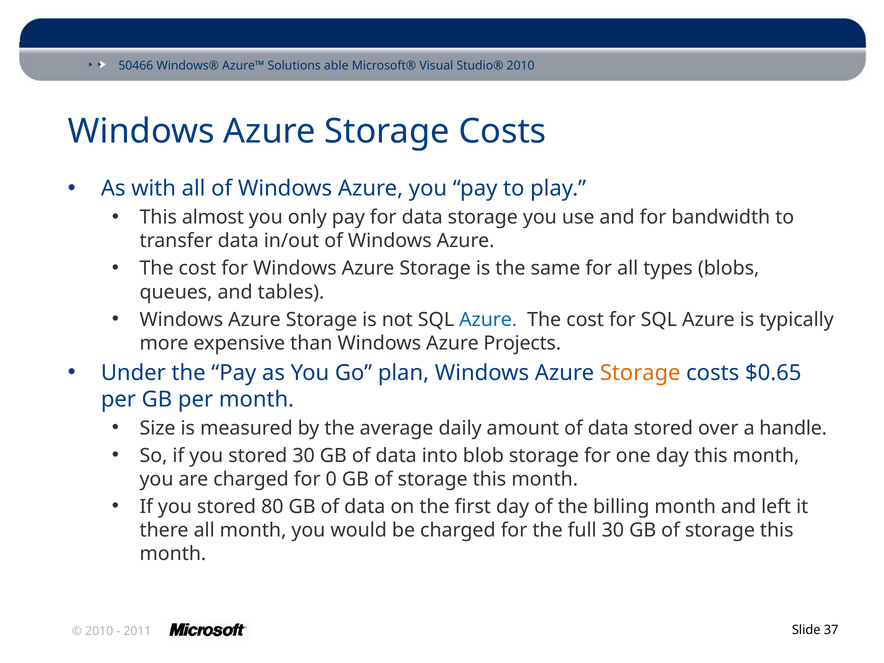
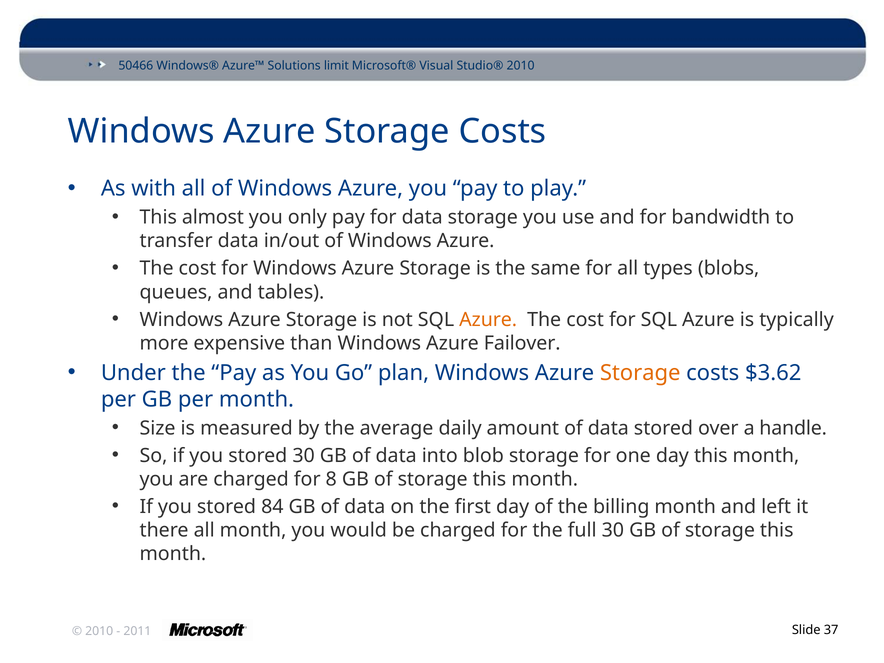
able: able -> limit (336, 66)
Azure colour: blue -> orange (488, 320)
Projects: Projects -> Failover (522, 343)
$0.65: $0.65 -> $3.62 (773, 373)
0: 0 -> 8 (331, 479)
80: 80 -> 84 (272, 507)
